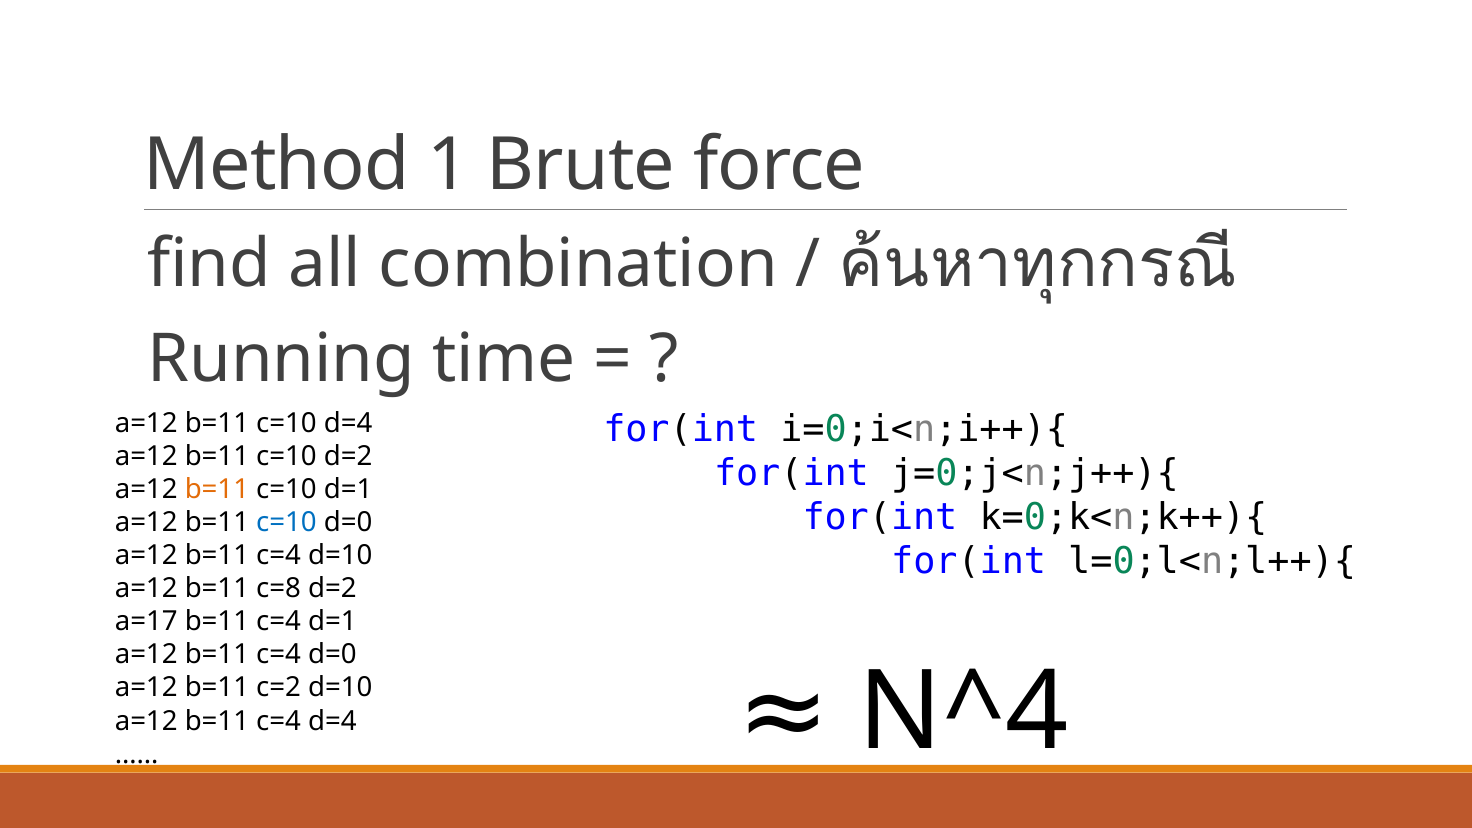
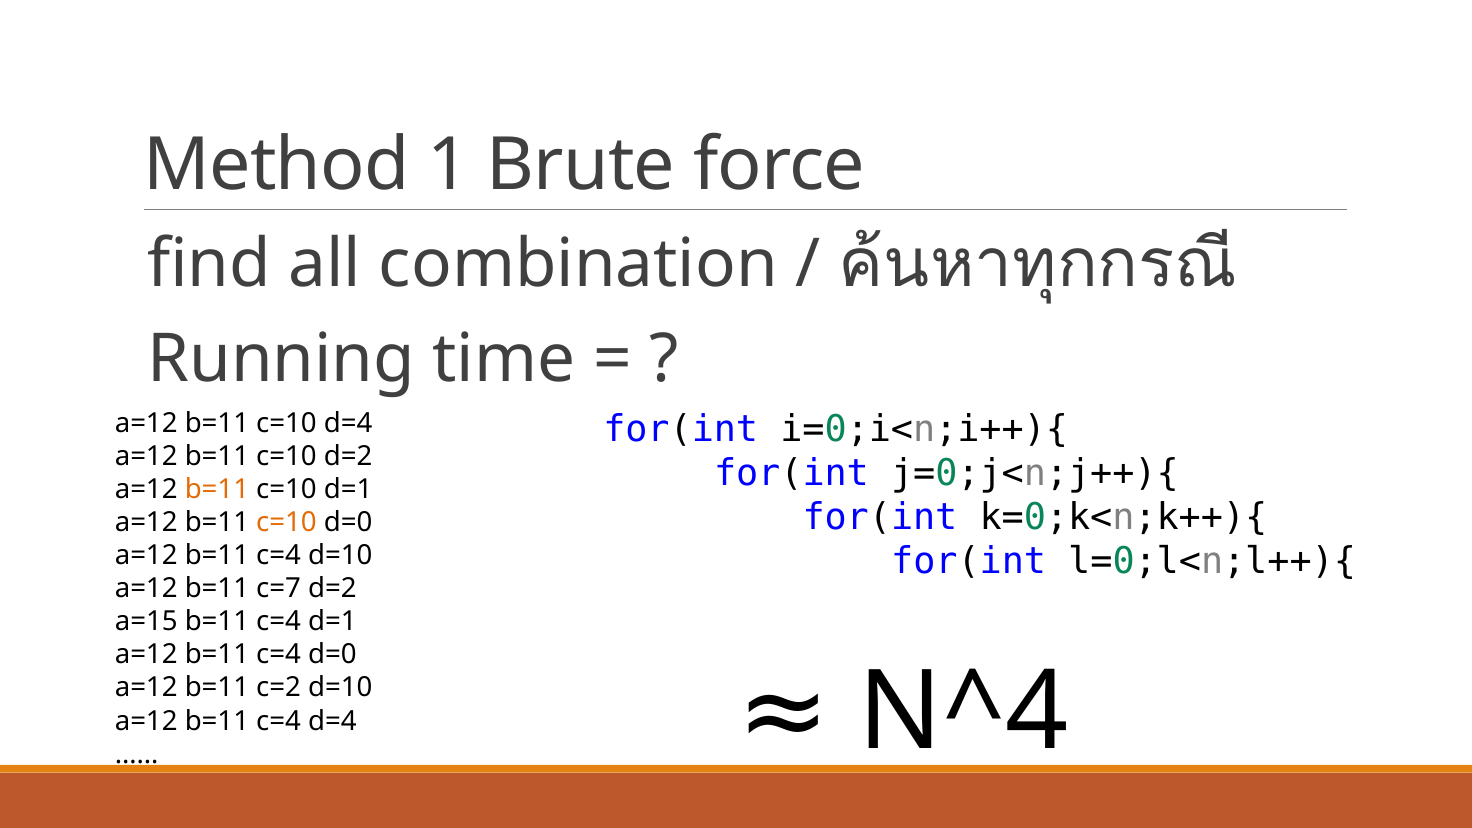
c=10 colour: blue -> orange (286, 522)
c=8: c=8 -> c=7 (279, 589)
a=17: a=17 -> a=15 (146, 622)
